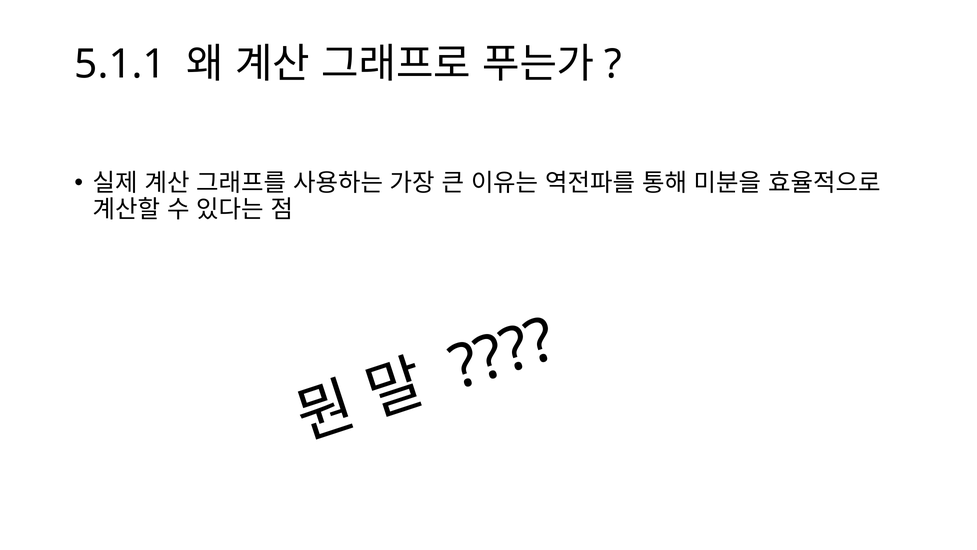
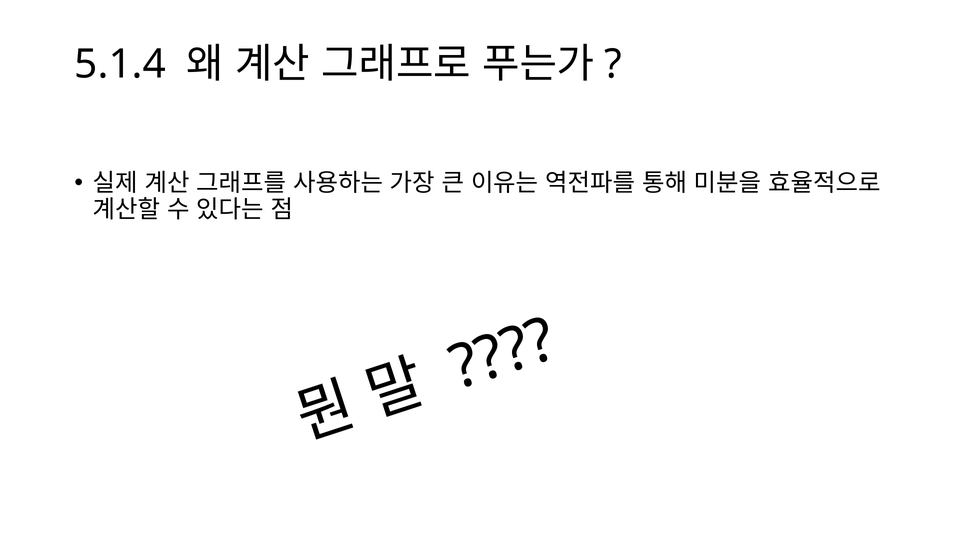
5.1.1: 5.1.1 -> 5.1.4 (120, 64)
